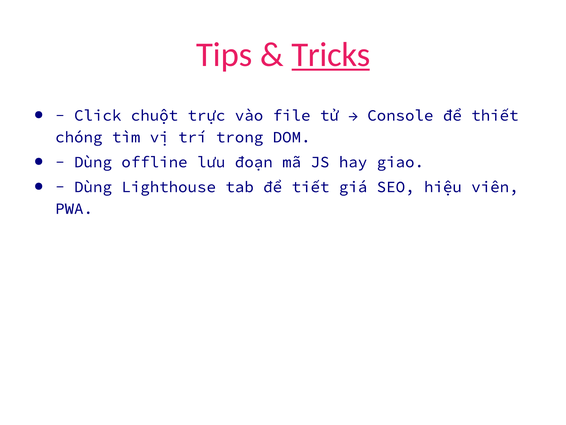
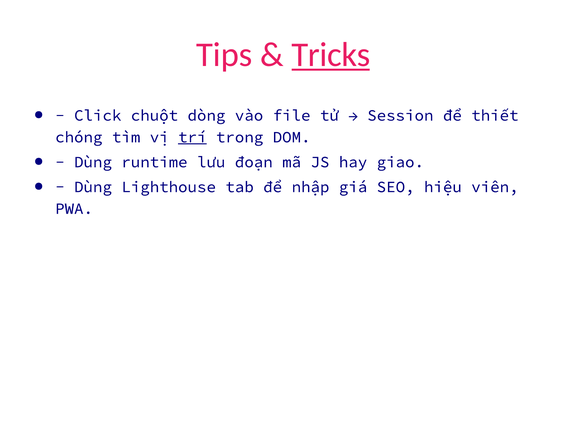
trực: trực -> dòng (206, 115)
Console: Console -> Session (400, 115)
trí underline: none -> present (192, 137)
offline: offline -> runtime (154, 162)
tiết: tiết -> nhập (311, 187)
